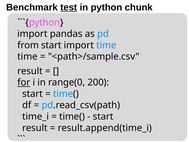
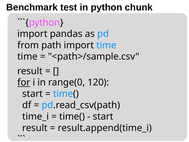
test underline: present -> none (69, 7)
from start: start -> path (51, 45)
200: 200 -> 120 (98, 82)
